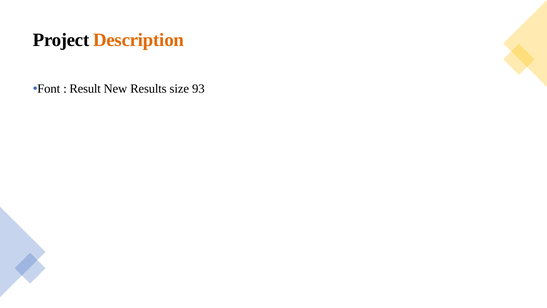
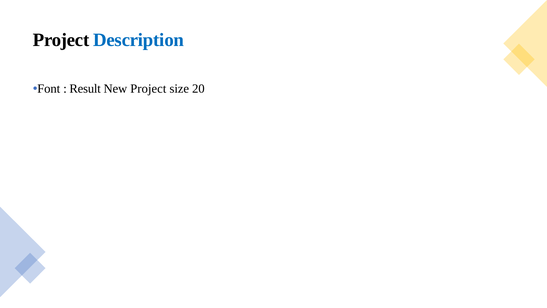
Description colour: orange -> blue (139, 40)
New Results: Results -> Project (148, 89)
93: 93 -> 20 (198, 89)
